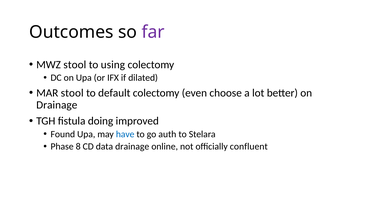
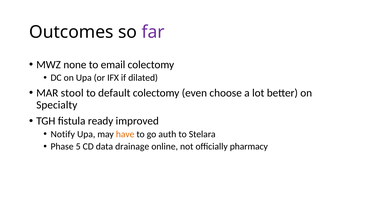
MWZ stool: stool -> none (75, 65)
using: using -> email (113, 65)
Drainage: Drainage -> Specialty (57, 105)
doing: doing -> ready (101, 121)
Found: Found -> Notify (63, 134)
have colour: blue -> orange (125, 134)
8: 8 -> 5 (78, 146)
confluent: confluent -> pharmacy (249, 146)
